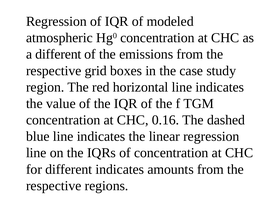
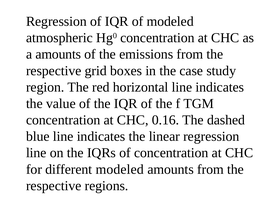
a different: different -> amounts (58, 54)
different indicates: indicates -> modeled (120, 169)
